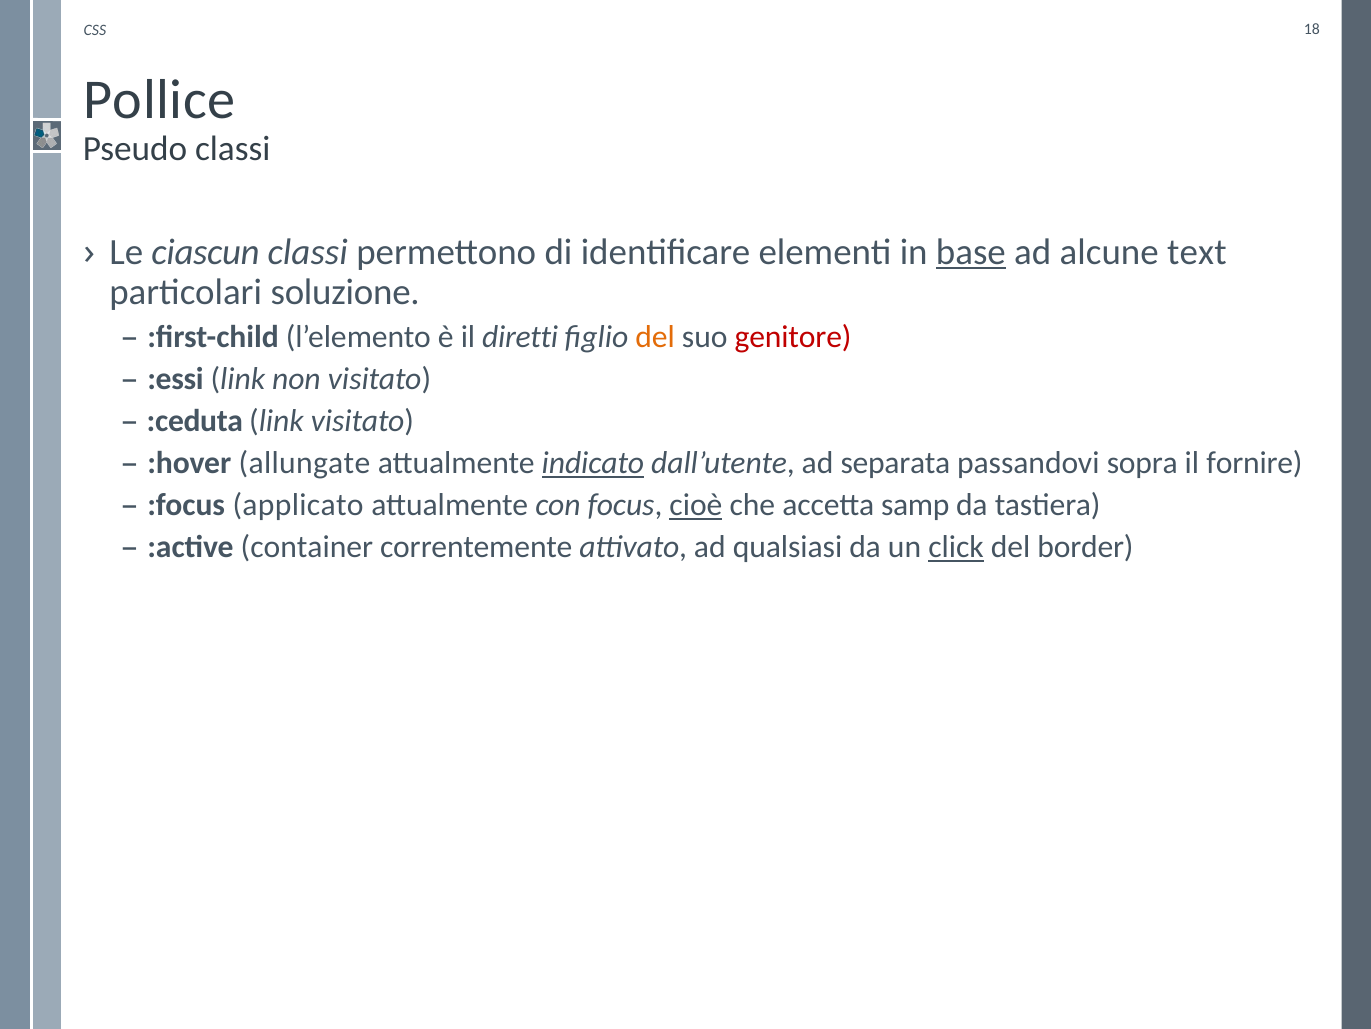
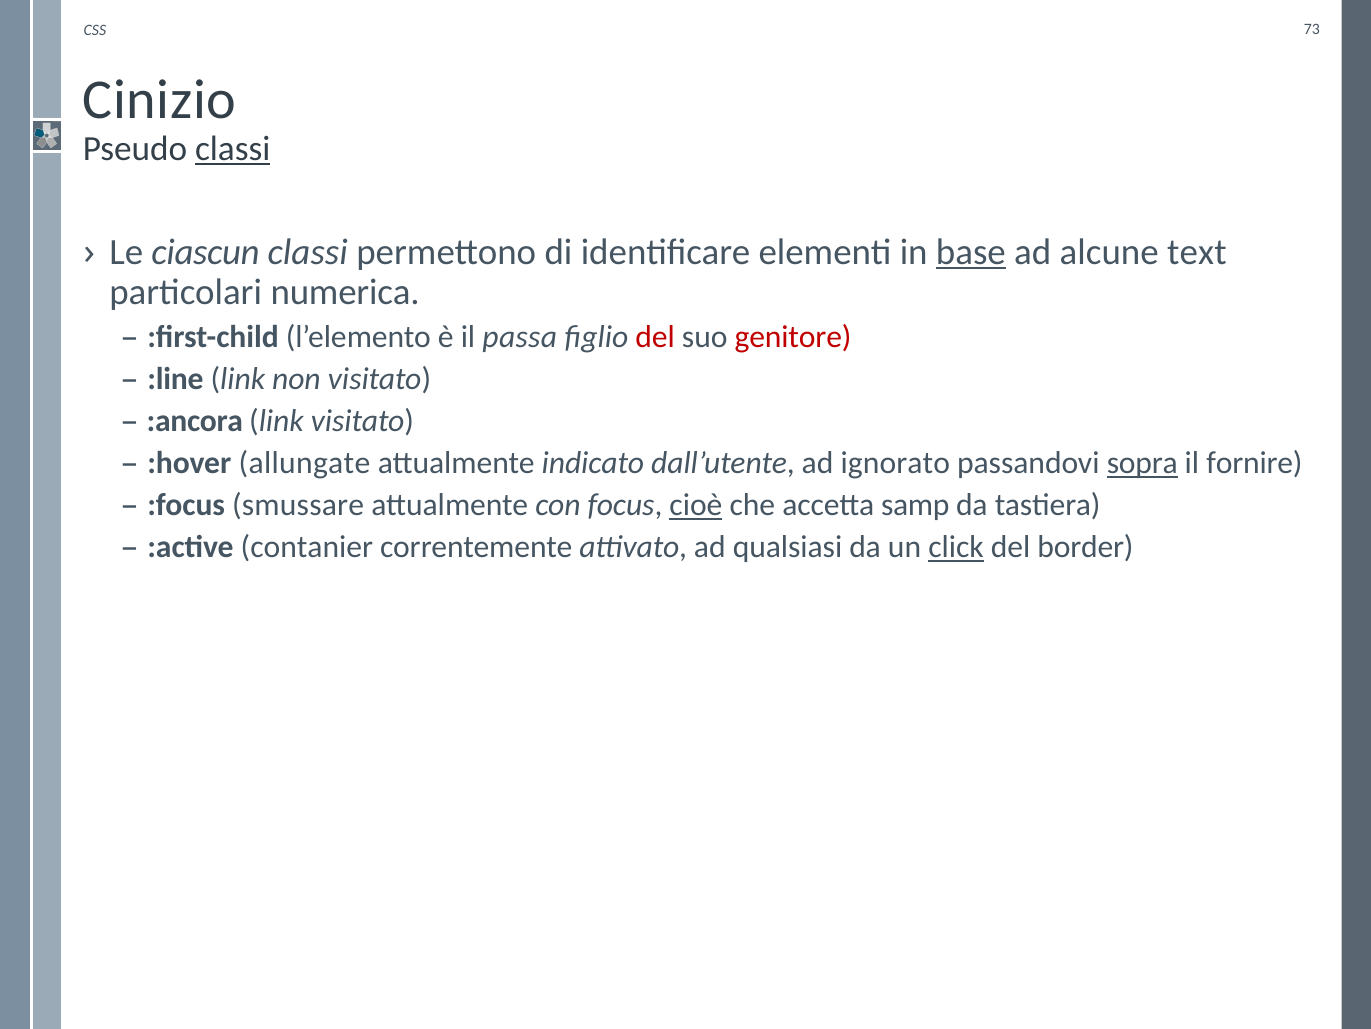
18: 18 -> 73 (1312, 30)
Pollice: Pollice -> Cinizio (159, 99)
classi underline: none -> present (233, 149)
soluzione: soluzione -> numerica (345, 292)
diretti: diretti -> passa (520, 337)
del colour: orange -> red (655, 337)
:essi: :essi -> :line (175, 379)
:ceduta: :ceduta -> :ancora (195, 421)
indicato underline: present -> none (593, 463)
separata: separata -> ignorato (895, 463)
sopra underline: none -> present (1142, 463)
applicato: applicato -> smussare (298, 505)
container: container -> contanier (307, 547)
